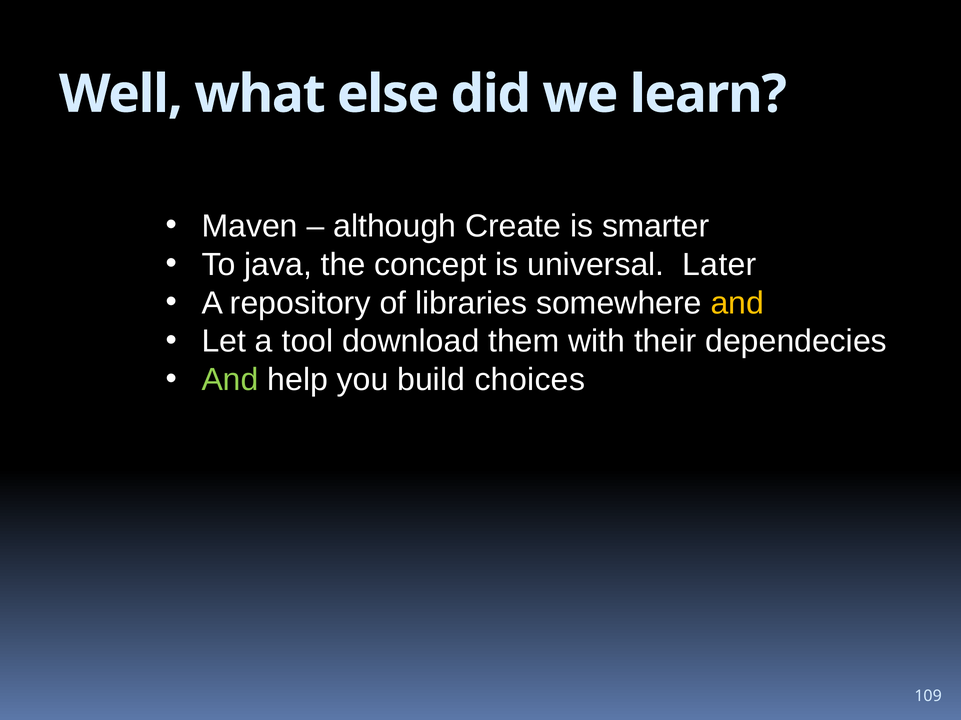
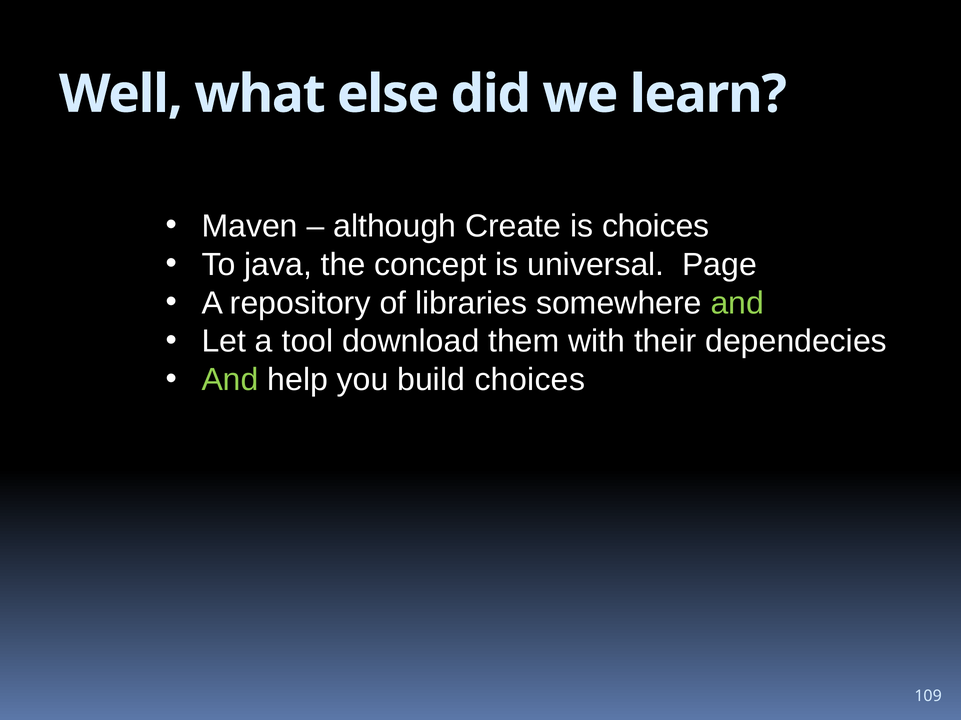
is smarter: smarter -> choices (656, 226)
Later: Later -> Page (720, 265)
and colour: yellow -> light green (737, 303)
